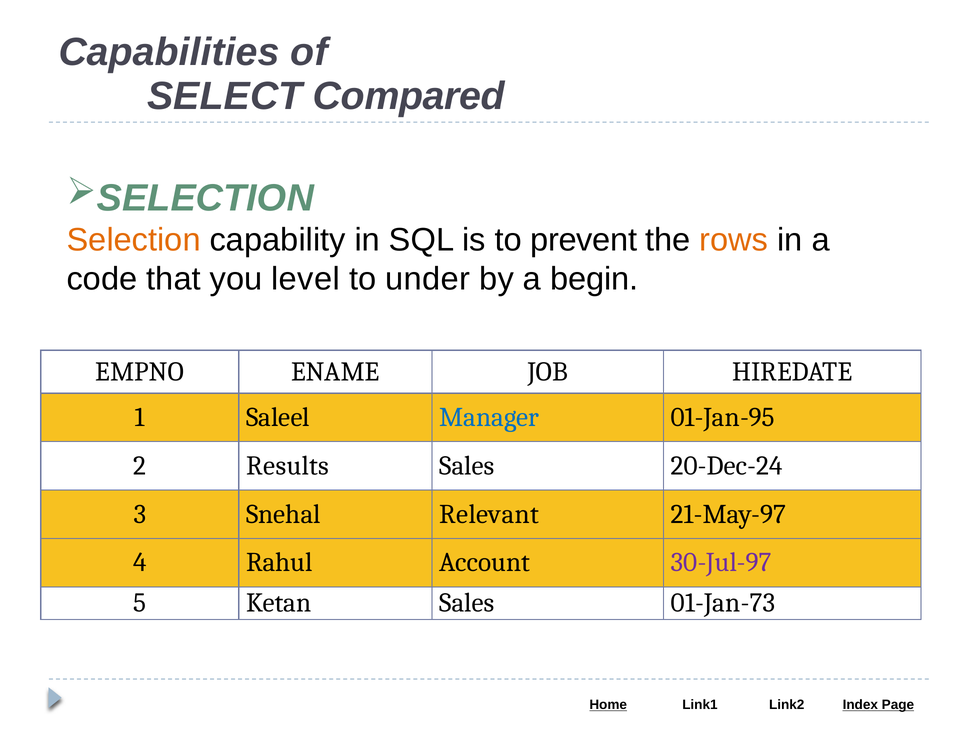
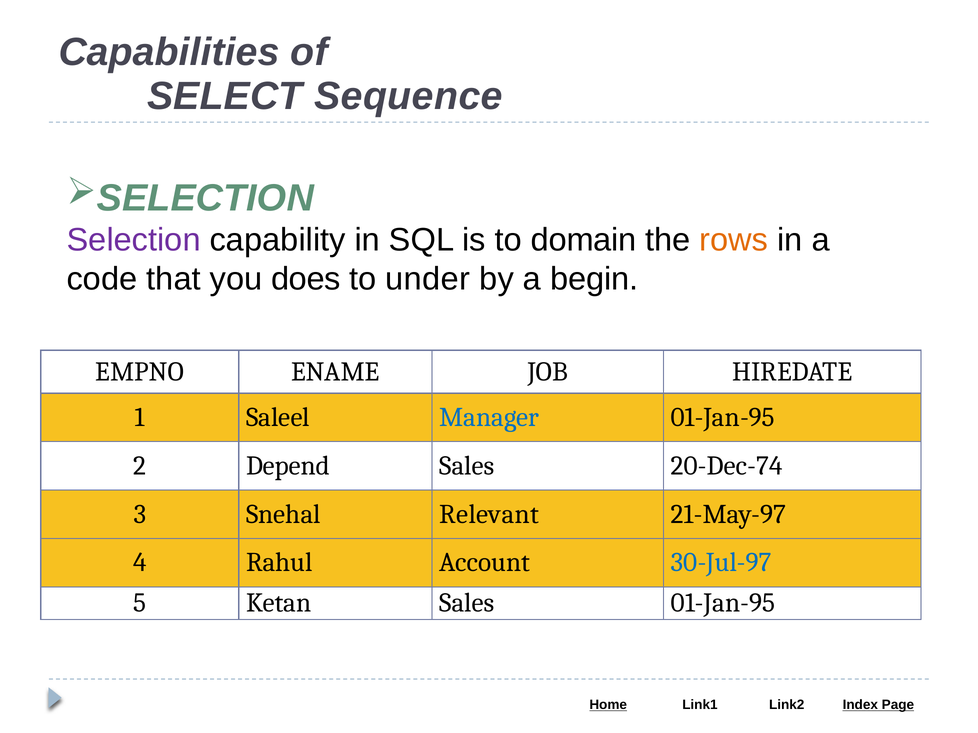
Compared: Compared -> Sequence (408, 96)
Selection colour: orange -> purple (134, 240)
prevent: prevent -> domain (584, 240)
level: level -> does (306, 279)
Results: Results -> Depend (288, 466)
20-Dec-24: 20-Dec-24 -> 20-Dec-74 (727, 466)
30-Jul-97 colour: purple -> blue (721, 563)
Sales 01-Jan-73: 01-Jan-73 -> 01-Jan-95 (723, 603)
